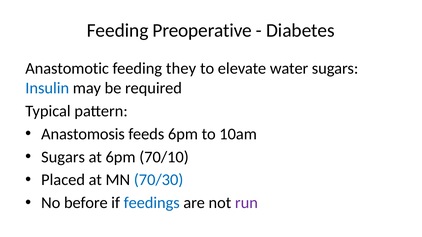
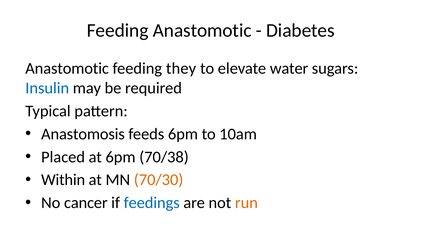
Feeding Preoperative: Preoperative -> Anastomotic (202, 31)
Sugars: Sugars -> Placed (63, 157)
70/10: 70/10 -> 70/38 (164, 157)
Placed: Placed -> Within (63, 180)
70/30 colour: blue -> orange (159, 180)
before: before -> cancer (86, 203)
run colour: purple -> orange (246, 203)
